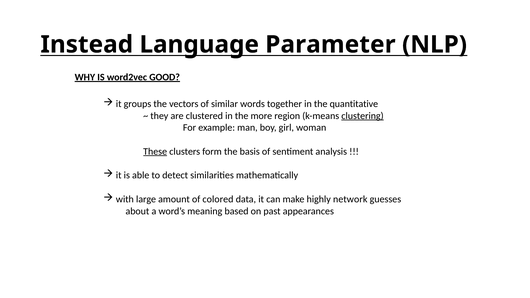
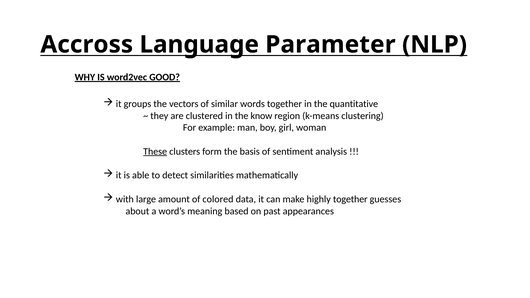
Instead: Instead -> Accross (87, 45)
more: more -> know (261, 116)
clustering underline: present -> none (363, 116)
highly network: network -> together (350, 199)
